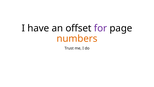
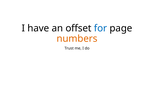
for colour: purple -> blue (101, 28)
